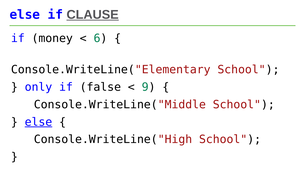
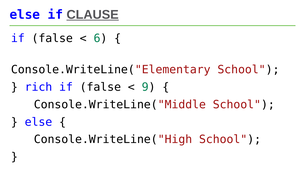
money: money -> false (52, 39)
only: only -> rich (38, 87)
else underline: present -> none (38, 122)
